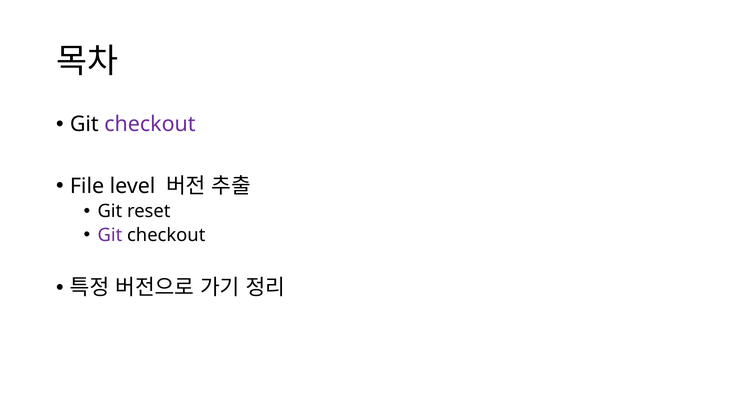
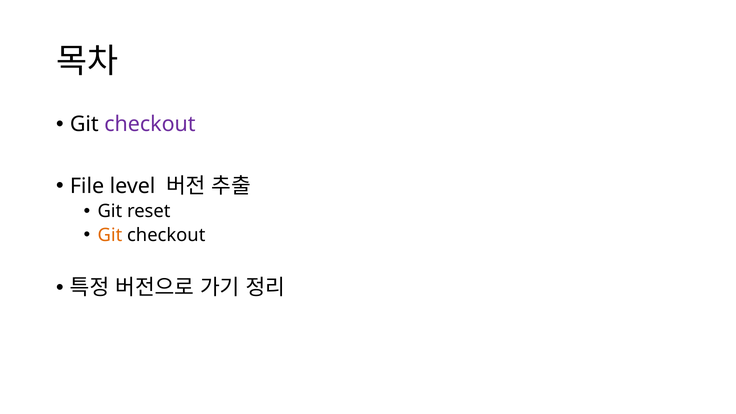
Git colour: purple -> orange (110, 235)
